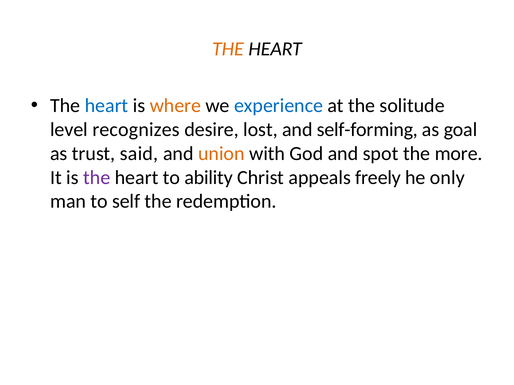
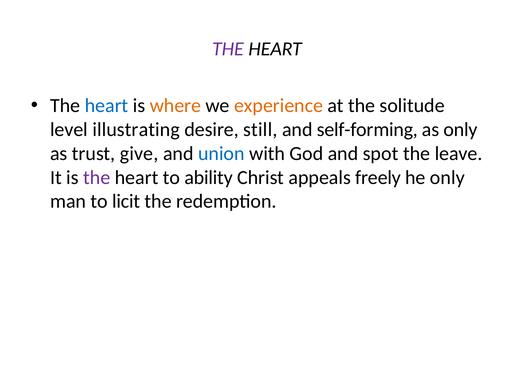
THE colour: orange -> purple (228, 49)
experience colour: blue -> orange (279, 106)
recognizes: recognizes -> illustrating (136, 130)
lost: lost -> still (260, 130)
as goal: goal -> only (461, 130)
said: said -> give (139, 154)
union colour: orange -> blue (221, 154)
more: more -> leave (459, 154)
self: self -> licit (126, 202)
